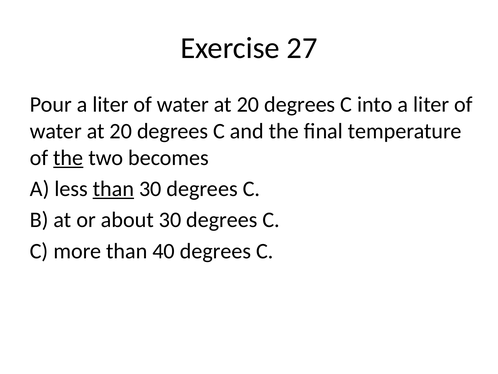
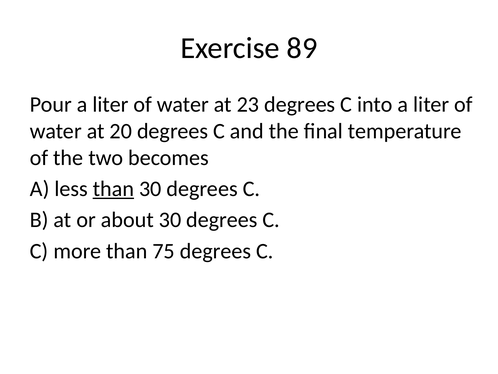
27: 27 -> 89 (302, 48)
20: 20 -> 23 (248, 104)
the underline: present -> none (68, 158)
40: 40 -> 75 (164, 251)
